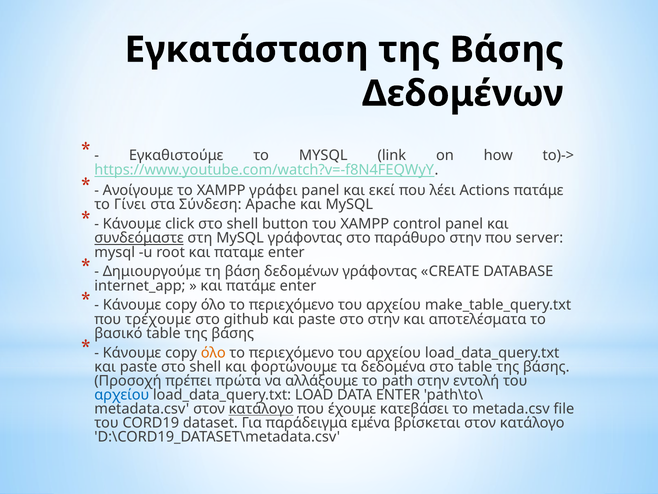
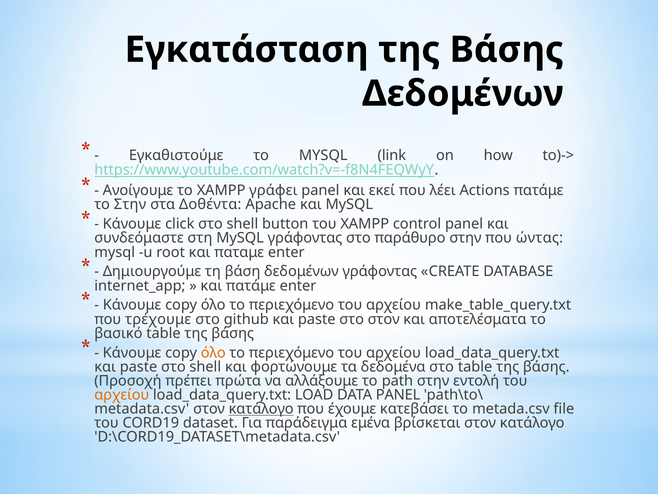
το Γίνει: Γίνει -> Στην (130, 204)
Σύνδεση: Σύνδεση -> Δοθέντα (210, 204)
συνδεόμαστε underline: present -> none (139, 238)
server: server -> ώντας (539, 238)
στο στην: στην -> στον (384, 319)
αρχείου colour: blue -> orange (122, 394)
DATA ENTER: ENTER -> PANEL (398, 394)
